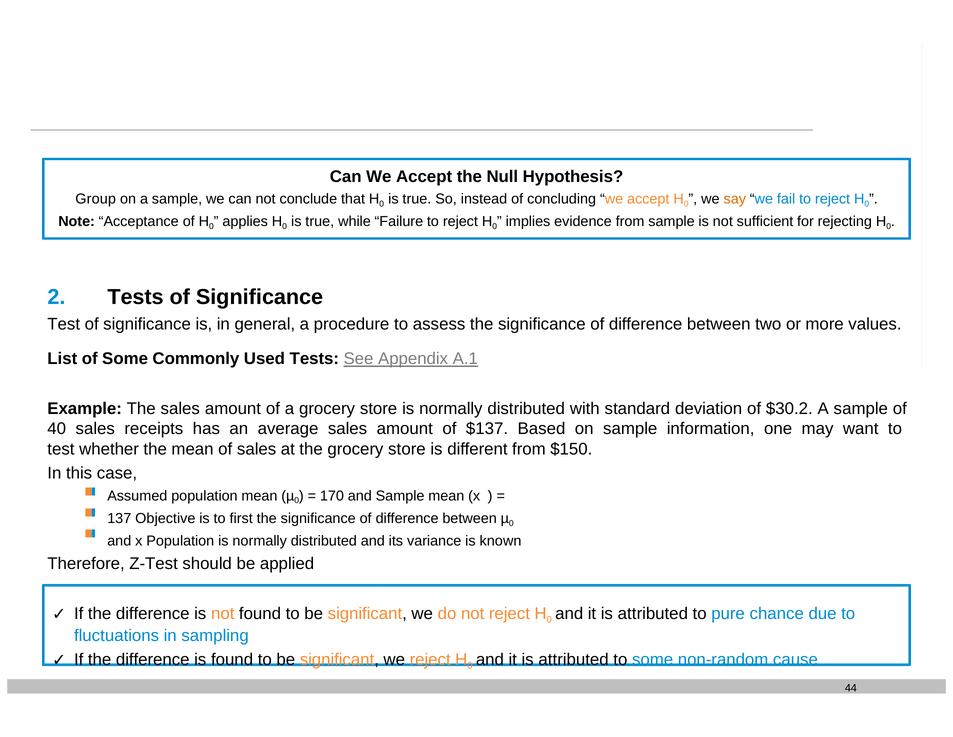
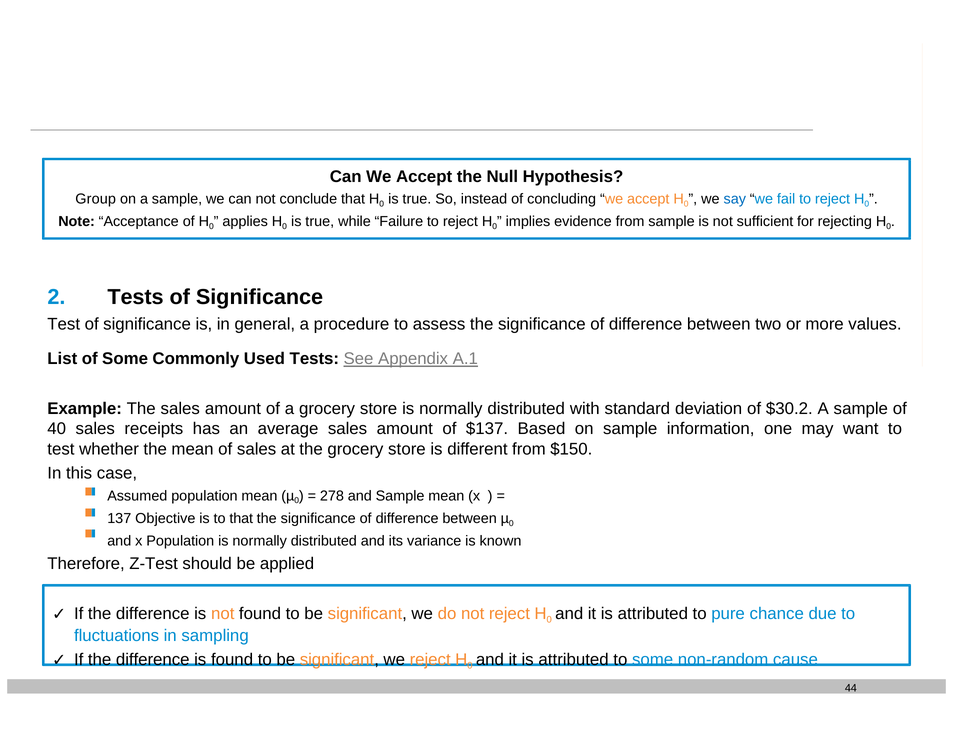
say colour: orange -> blue (735, 199)
170: 170 -> 278 (332, 495)
to first: first -> that (241, 518)
